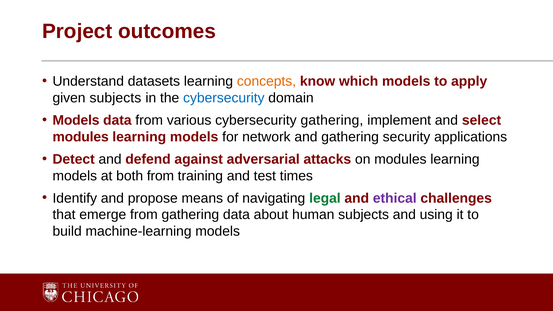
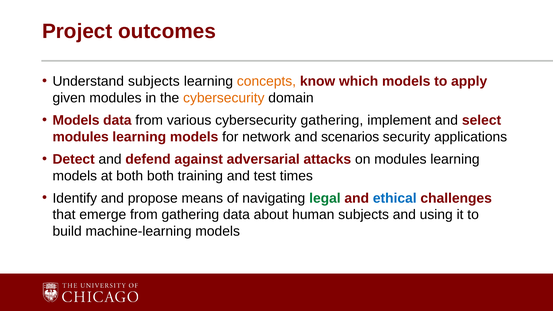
Understand datasets: datasets -> subjects (154, 81)
given subjects: subjects -> modules (115, 98)
cybersecurity colour: blue -> orange (224, 98)
and gathering: gathering -> scenarios (350, 137)
both from: from -> both (160, 176)
ethical colour: purple -> blue (395, 198)
